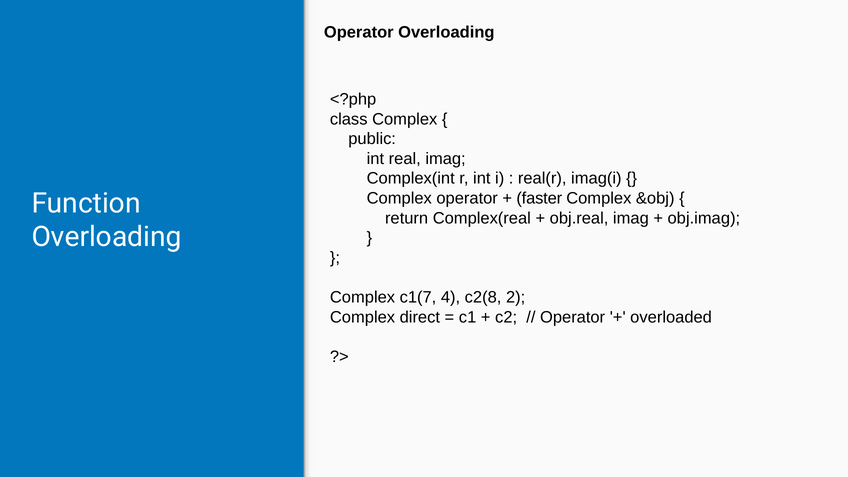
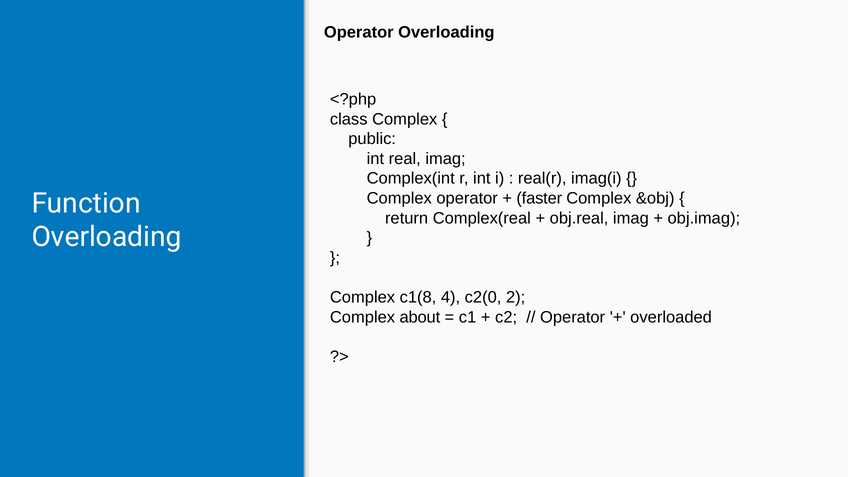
c1(7: c1(7 -> c1(8 (418, 297)
c2(8: c2(8 -> c2(0 (483, 297)
direct: direct -> about (420, 317)
